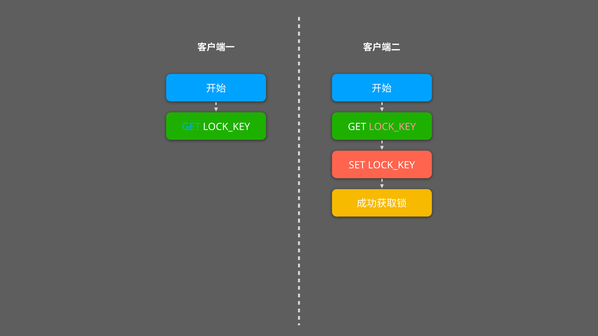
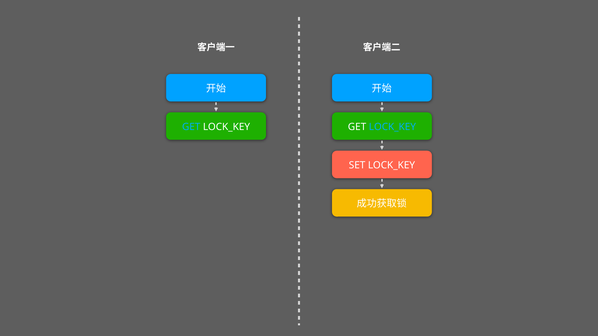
LOCK_KEY colour: pink -> light blue (392, 127)
